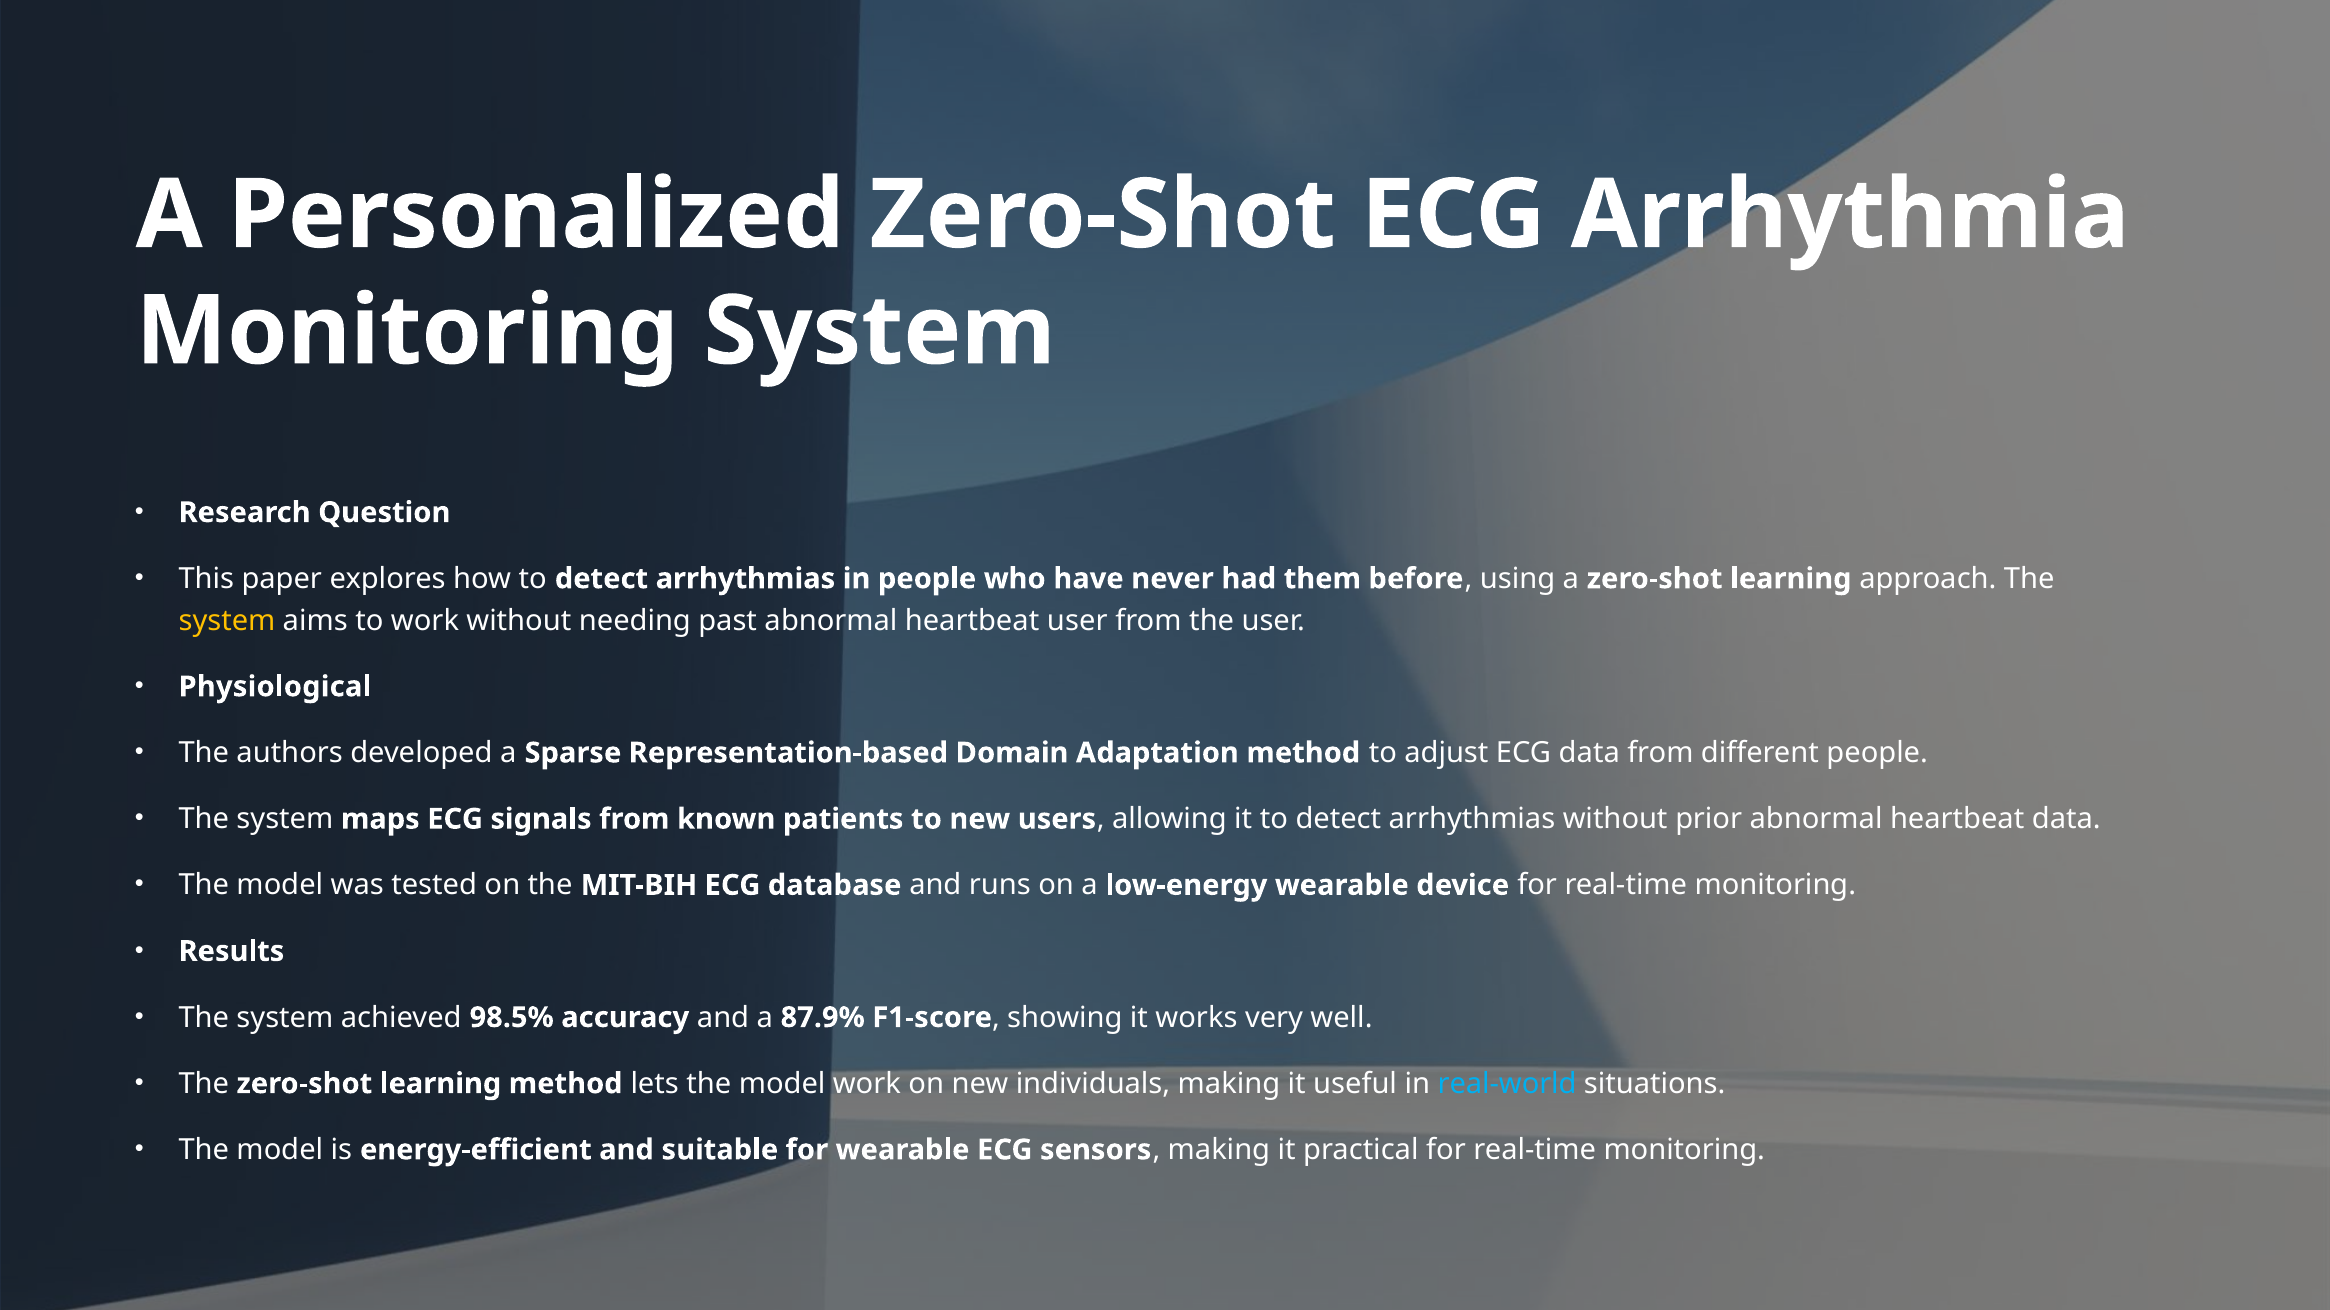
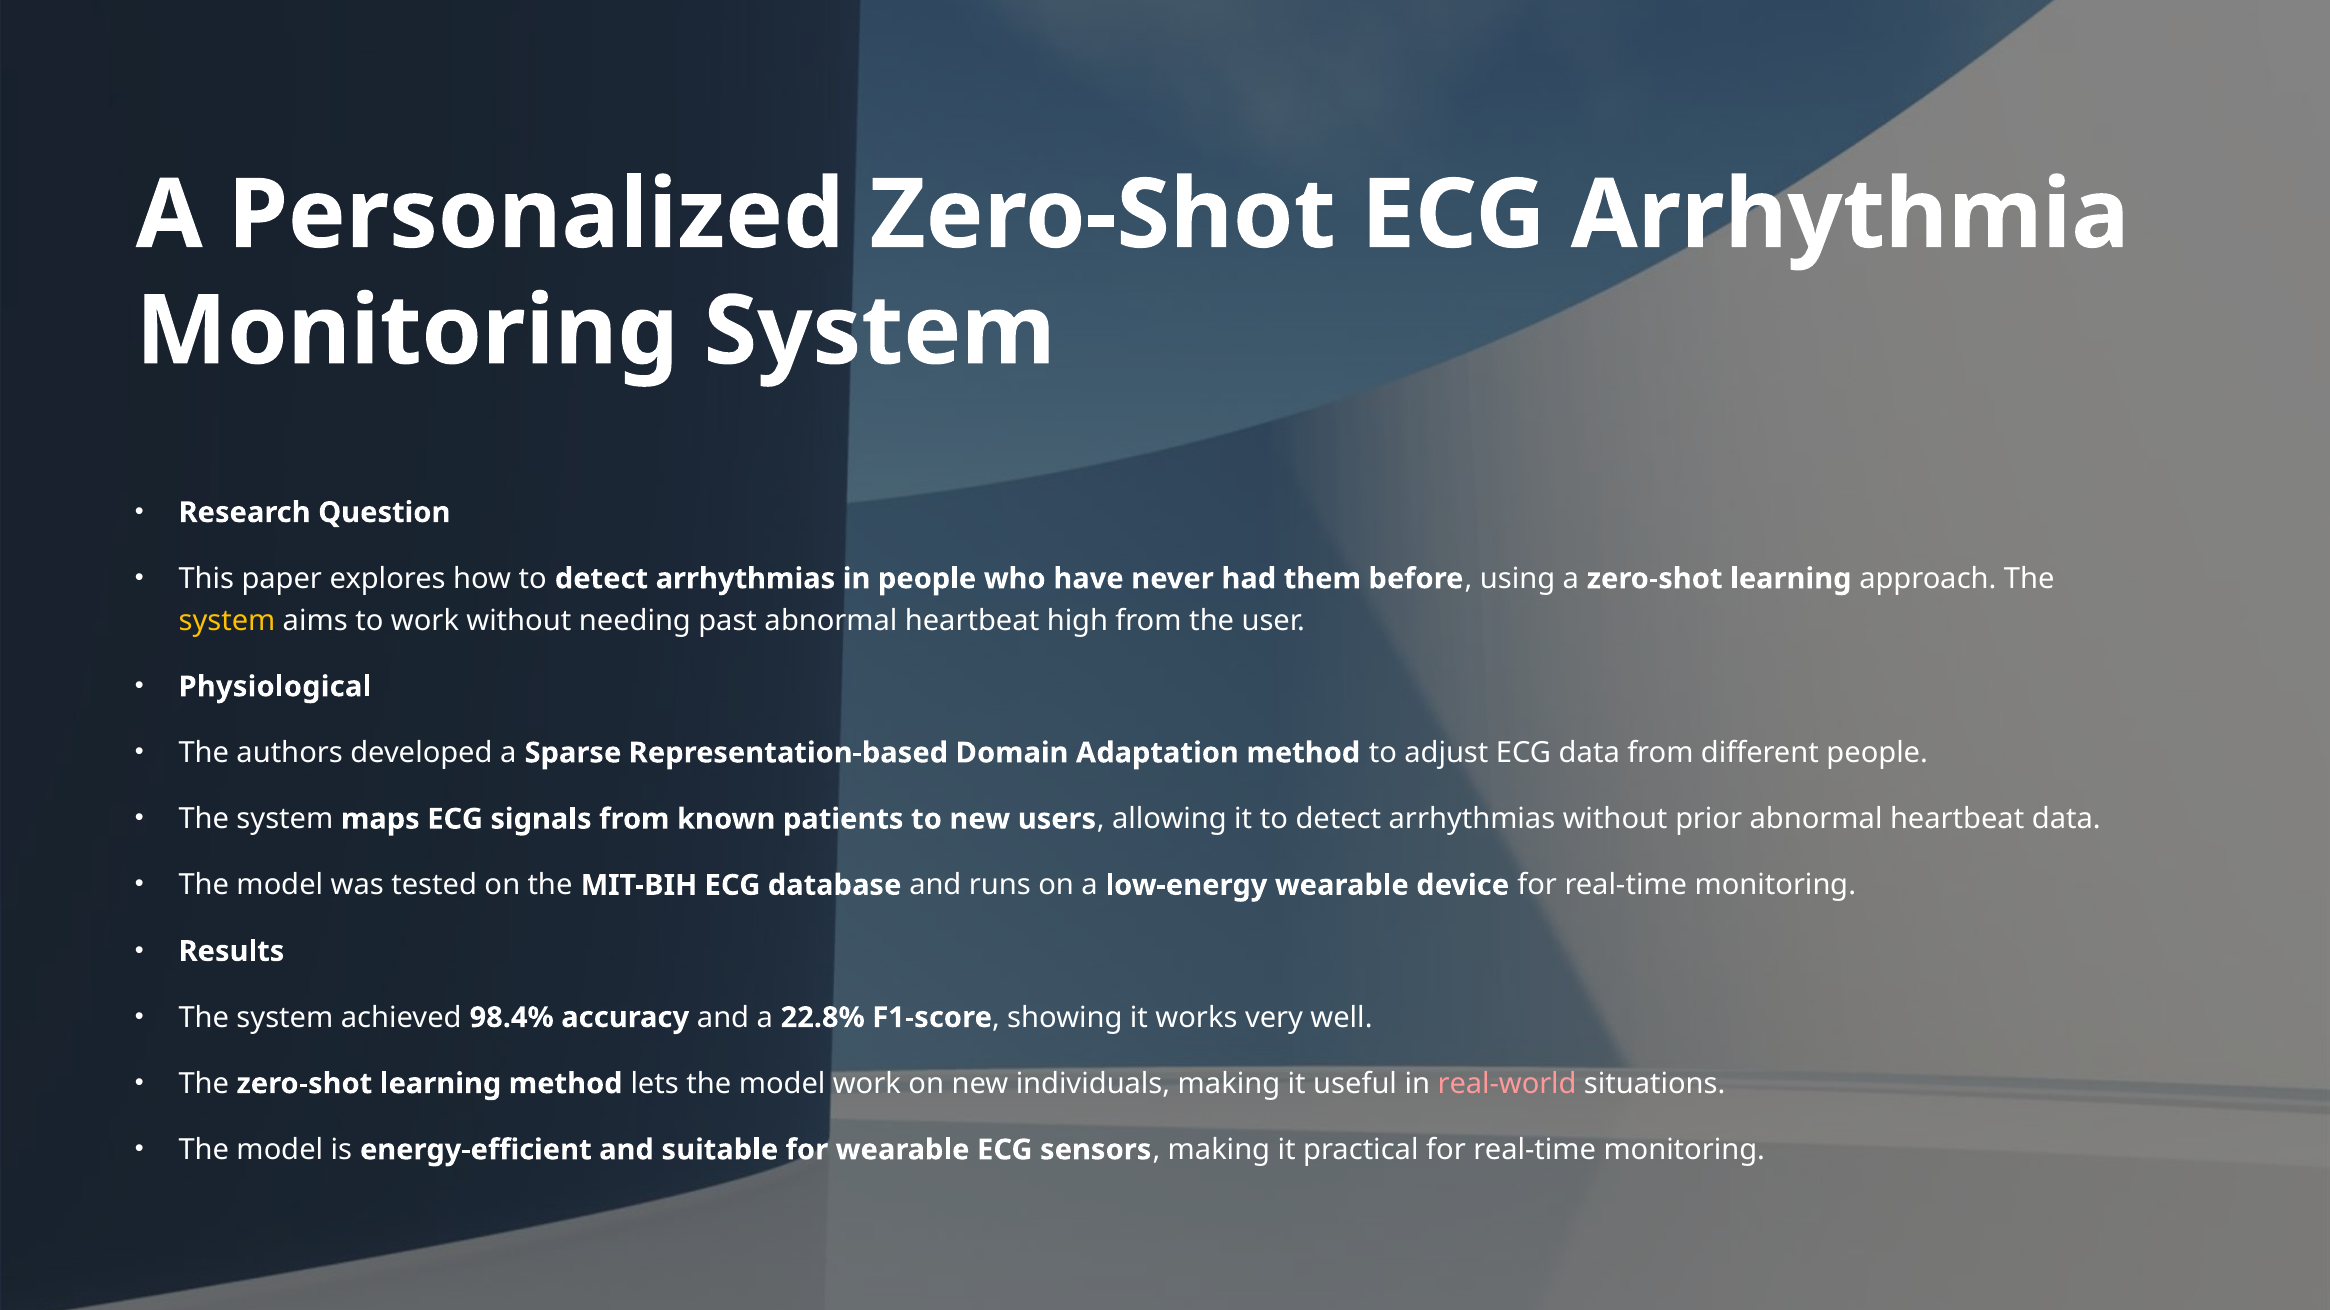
heartbeat user: user -> high (1077, 621)
98.5%: 98.5% -> 98.4% (512, 1018)
87.9%: 87.9% -> 22.8% (823, 1018)
real-world colour: light blue -> pink (1507, 1084)
